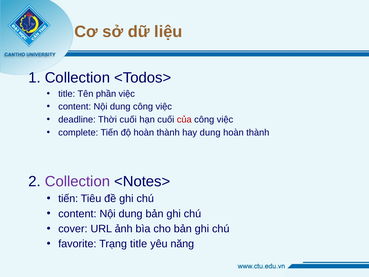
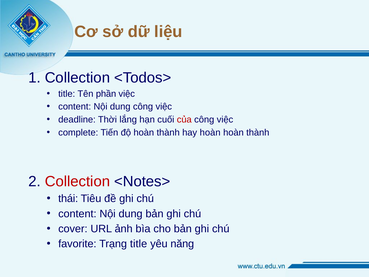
Thời cuối: cuối -> lắng (128, 119)
hay dung: dung -> hoàn (210, 132)
Collection colour: purple -> red (77, 181)
tiến: tiến -> thái (68, 198)
